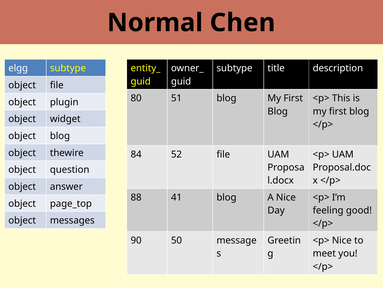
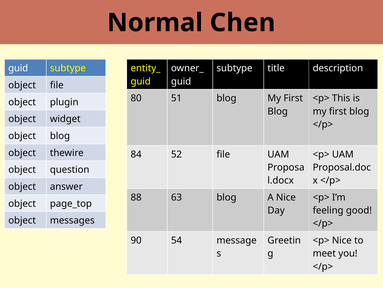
elgg: elgg -> guid (18, 68)
41: 41 -> 63 (176, 197)
50: 50 -> 54 (176, 240)
